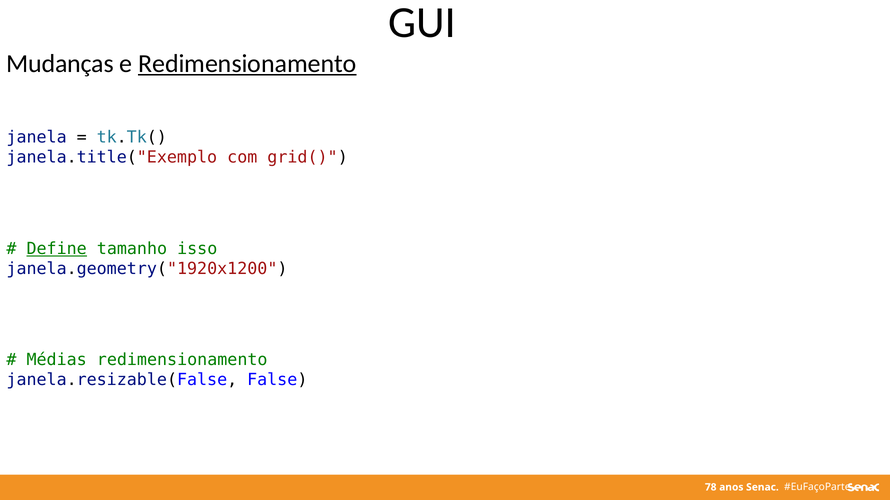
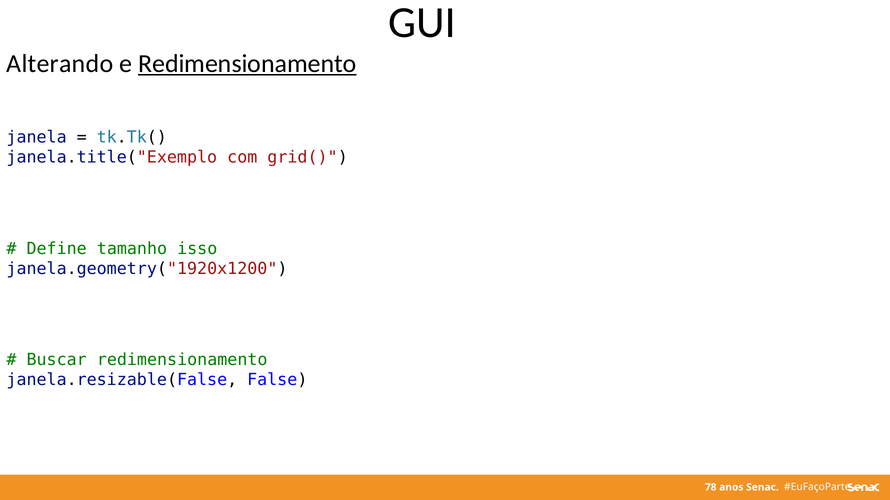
Mudanças: Mudanças -> Alterando (60, 64)
Define underline: present -> none (57, 249)
Médias: Médias -> Buscar (57, 360)
